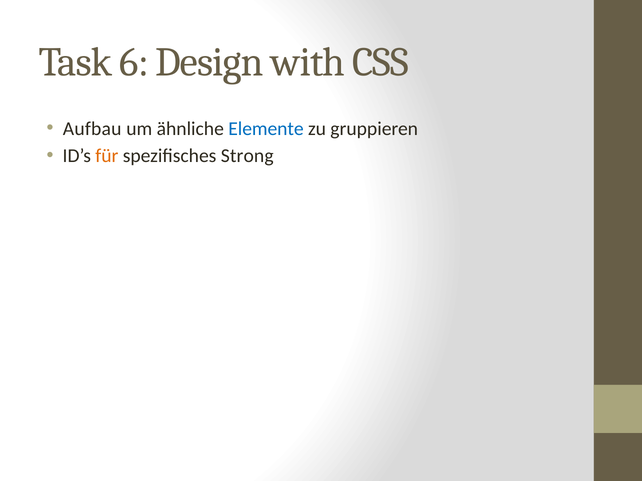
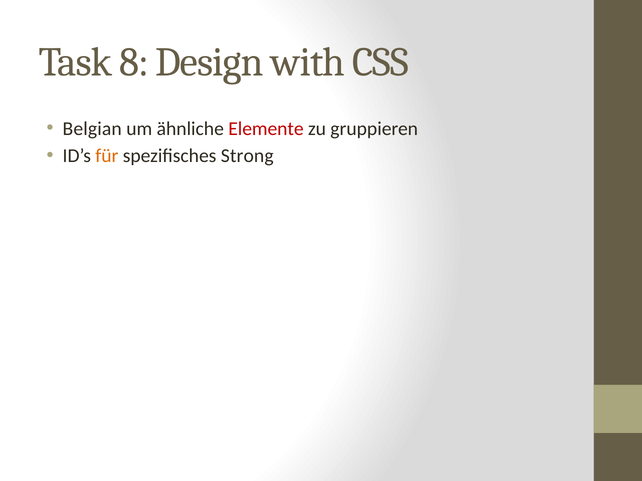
6: 6 -> 8 (134, 62)
Aufbau: Aufbau -> Belgian (92, 129)
Elemente colour: blue -> red (266, 129)
